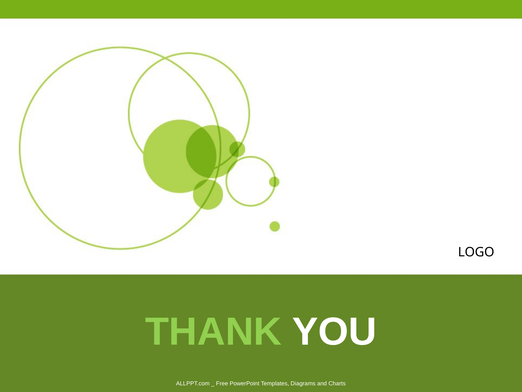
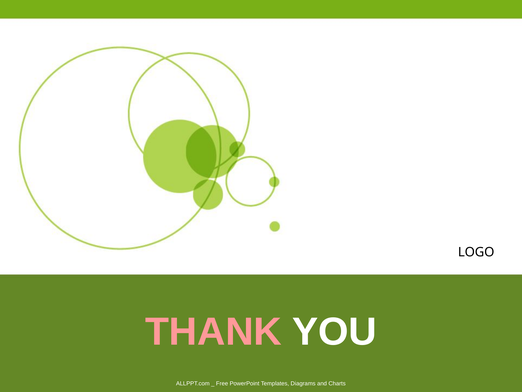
THANK colour: light green -> pink (213, 331)
